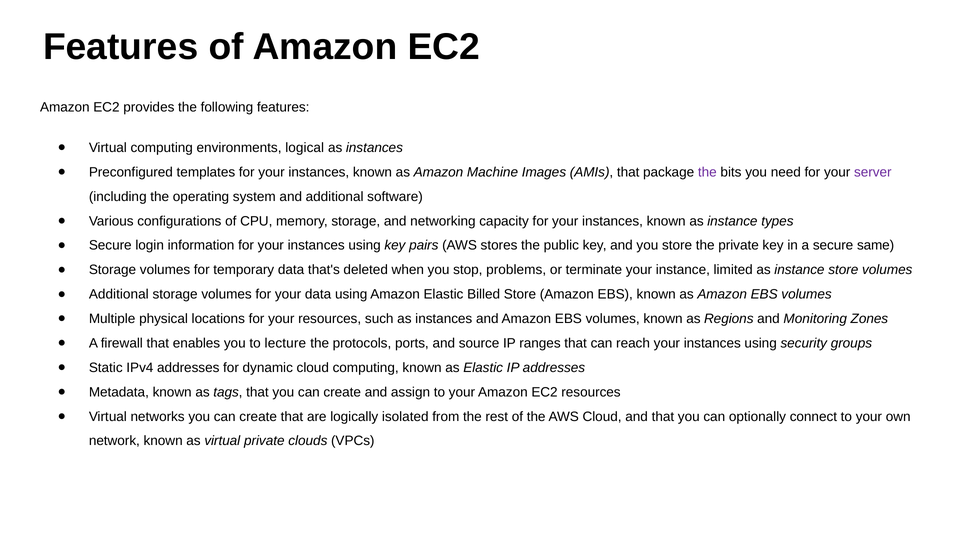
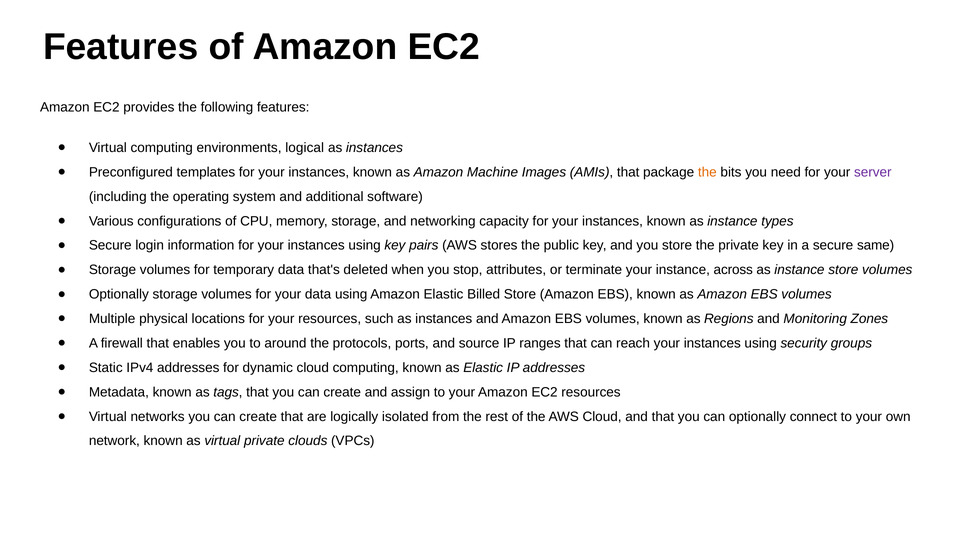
the colour: purple -> orange (707, 172)
problems: problems -> attributes (516, 270)
limited: limited -> across (733, 270)
Additional: Additional -> Optionally (119, 294)
lecture: lecture -> around (285, 343)
